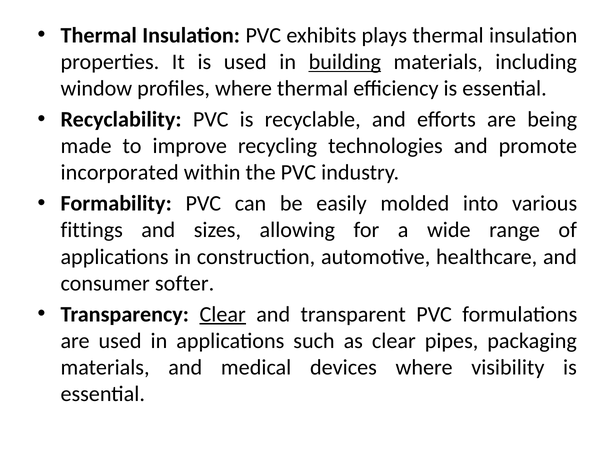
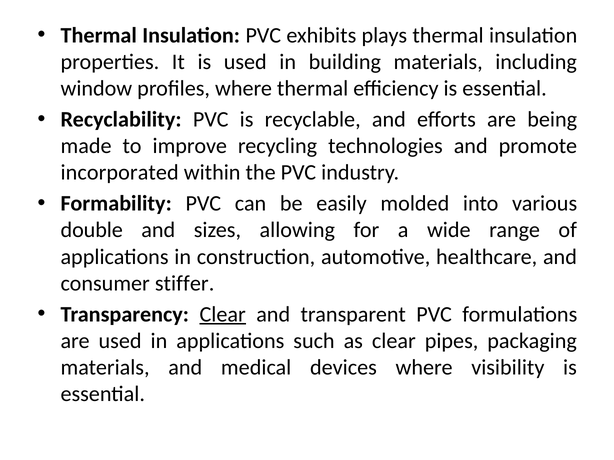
building underline: present -> none (345, 62)
fittings: fittings -> double (92, 230)
softer: softer -> stiffer (185, 284)
